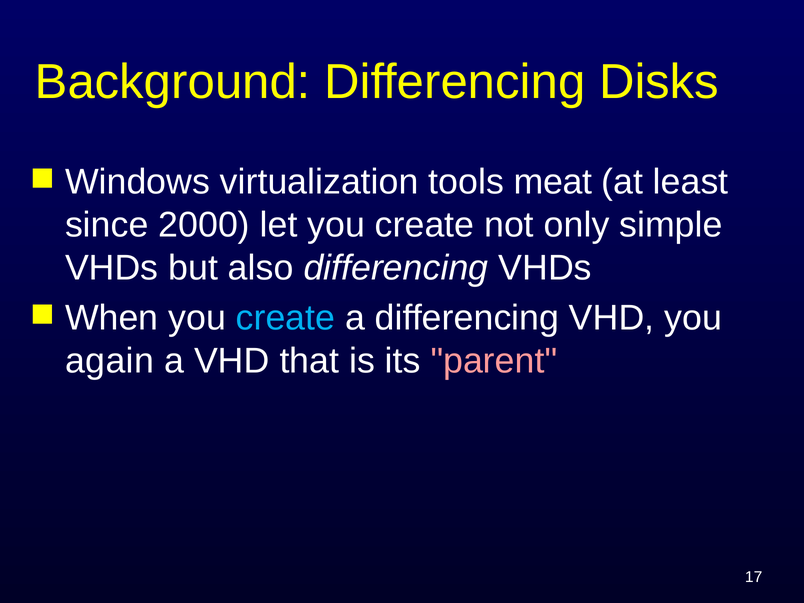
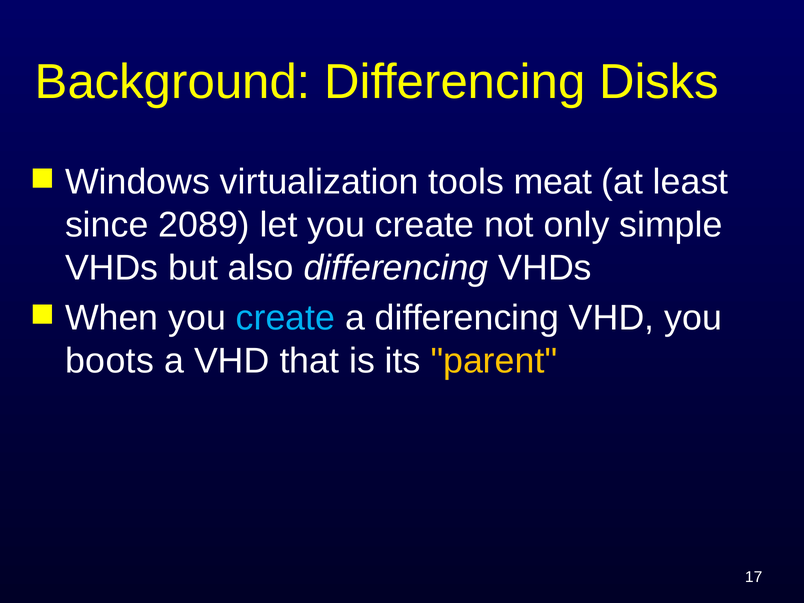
2000: 2000 -> 2089 (204, 225)
again: again -> boots (110, 361)
parent colour: pink -> yellow (494, 361)
